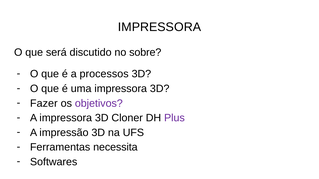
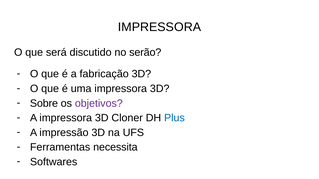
sobre: sobre -> serão (145, 52)
processos: processos -> fabricação (104, 74)
Fazer: Fazer -> Sobre (44, 104)
Plus colour: purple -> blue (174, 118)
